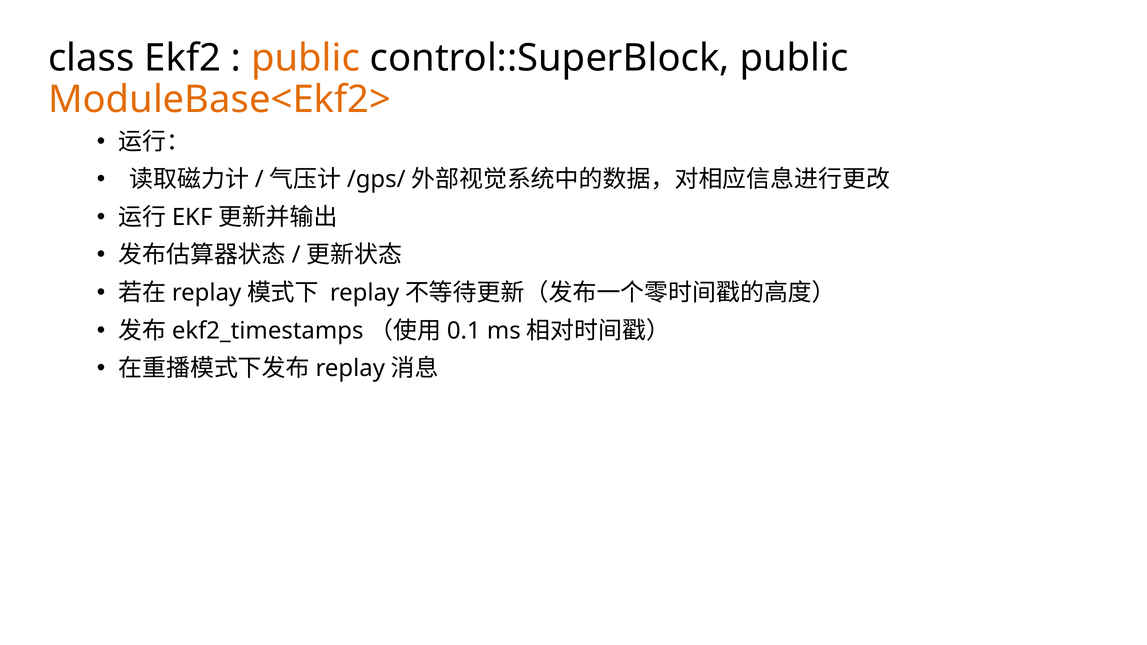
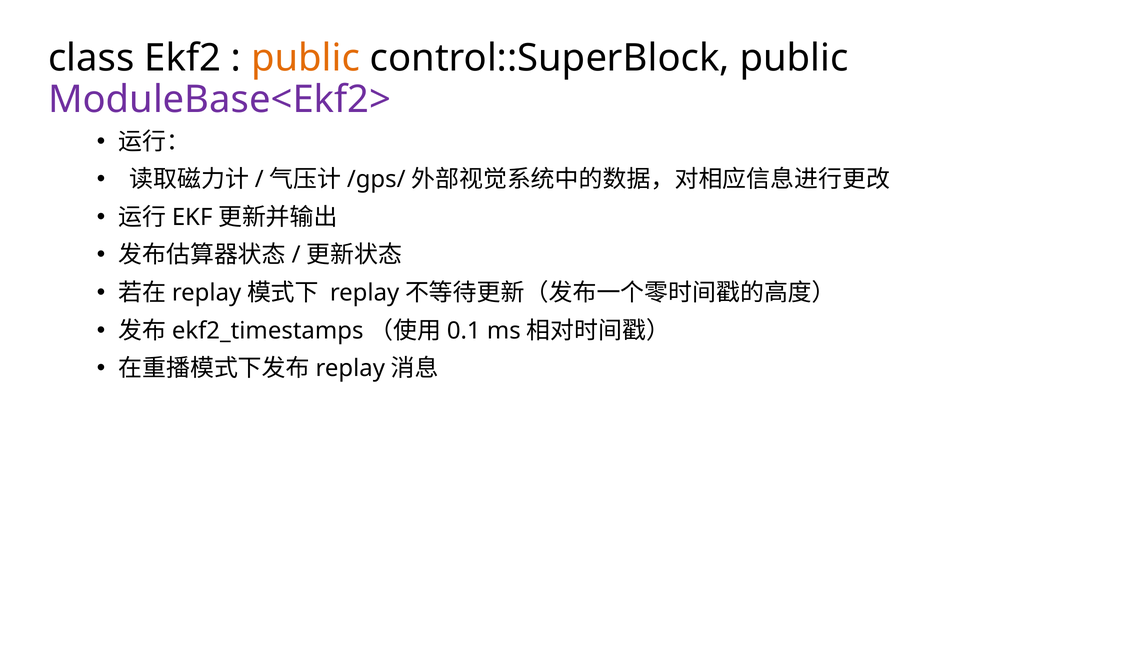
ModuleBase<Ekf2> colour: orange -> purple (220, 99)
